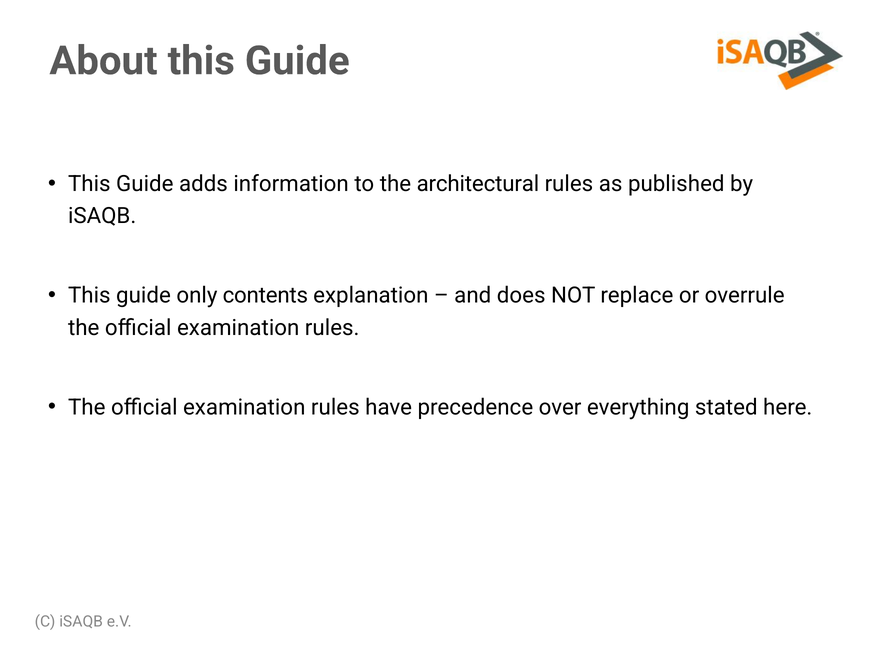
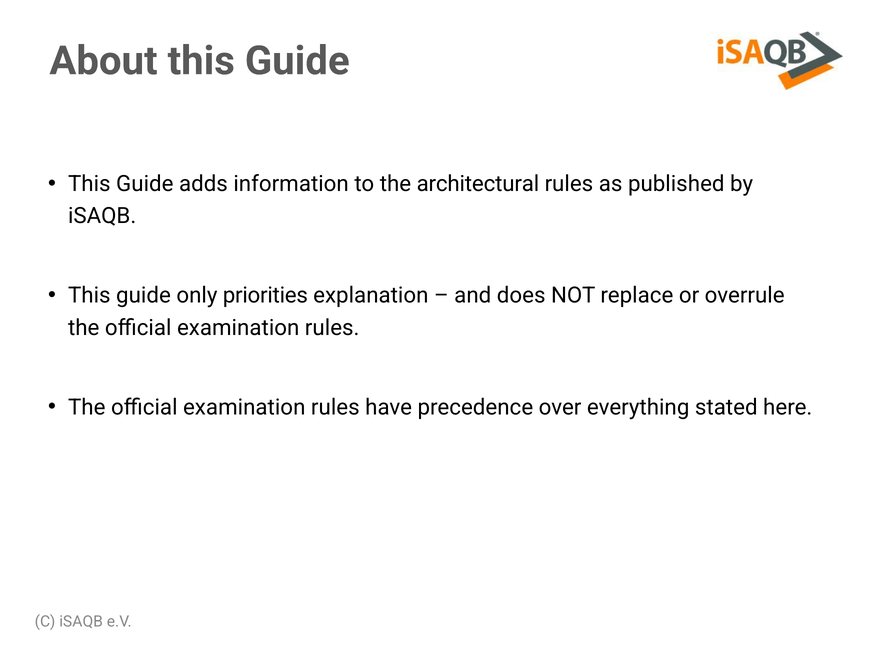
contents: contents -> priorities (265, 296)
